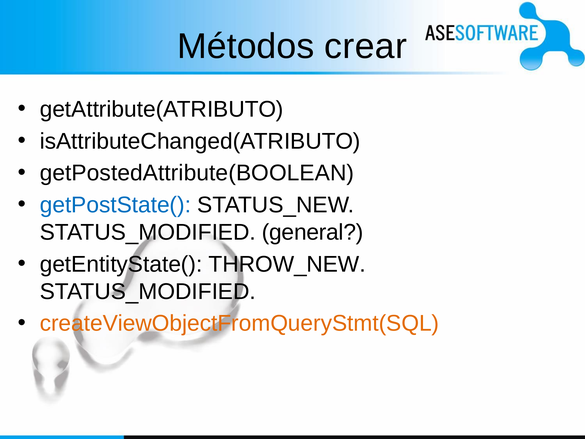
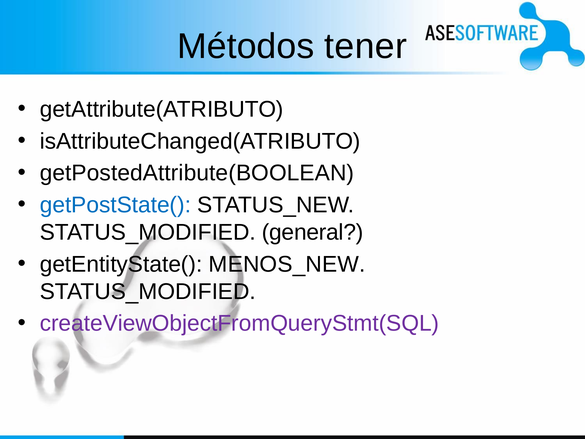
crear: crear -> tener (366, 46)
THROW_NEW: THROW_NEW -> MENOS_NEW (287, 264)
createViewObjectFromQueryStmt(SQL colour: orange -> purple (239, 323)
